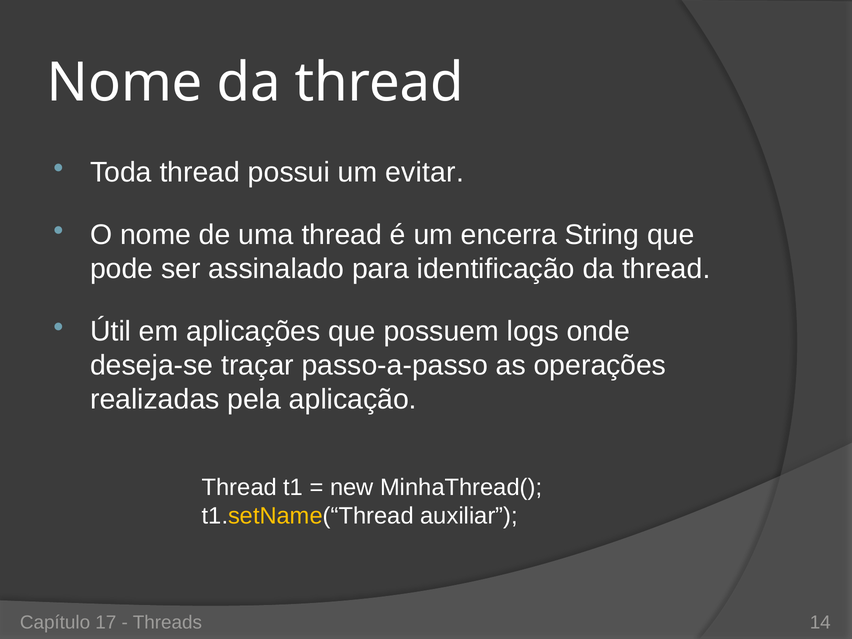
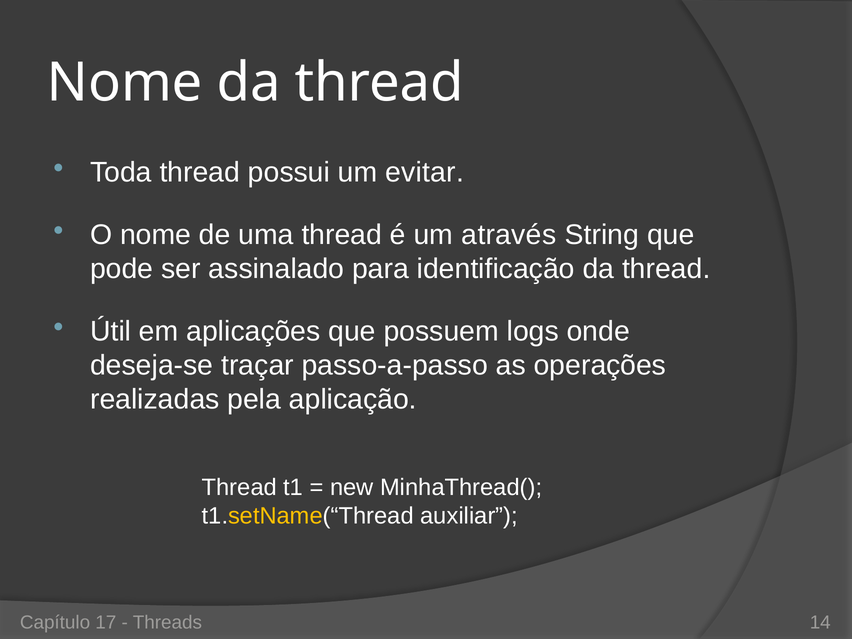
encerra: encerra -> através (509, 235)
